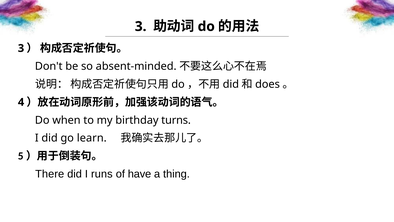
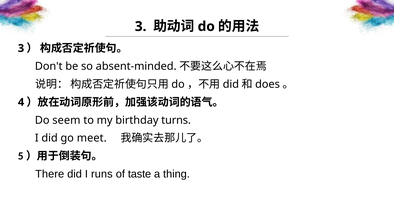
when: when -> seem (66, 120)
learn: learn -> meet (92, 138)
have: have -> taste (140, 174)
